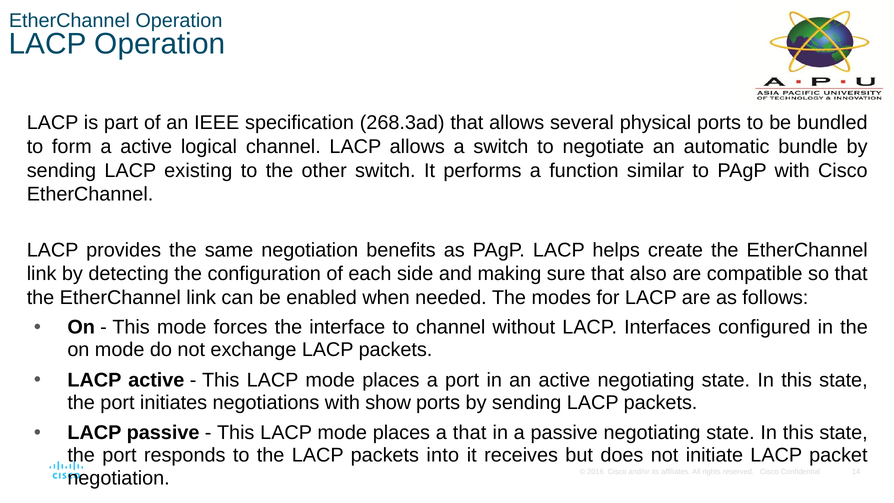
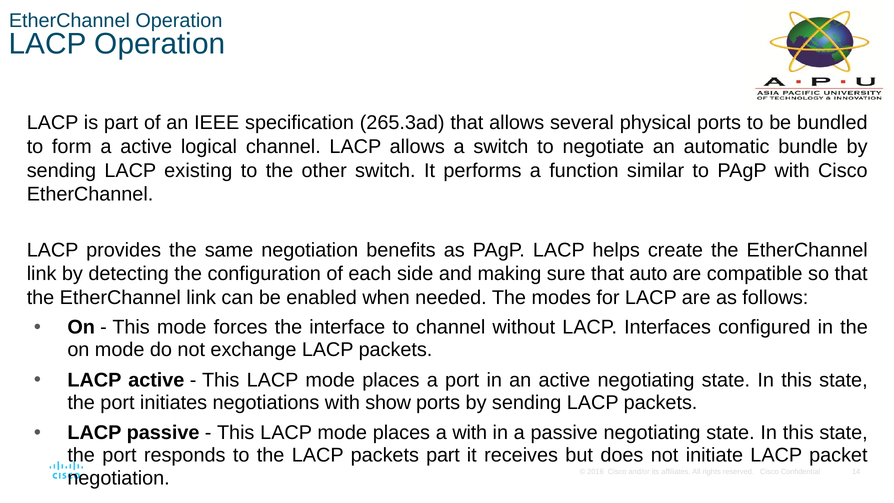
268.3ad: 268.3ad -> 265.3ad (402, 123)
also: also -> auto (648, 274)
a that: that -> with (470, 433)
packets into: into -> part (443, 455)
